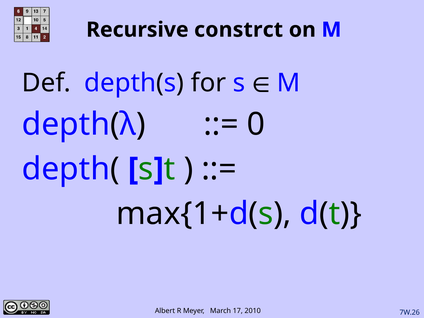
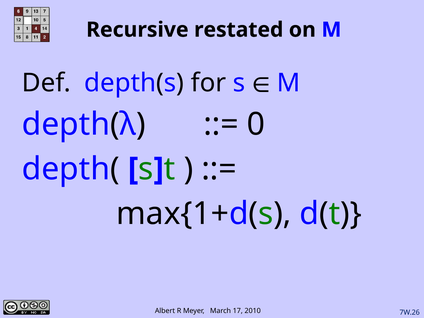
constrct: constrct -> restated (239, 30)
